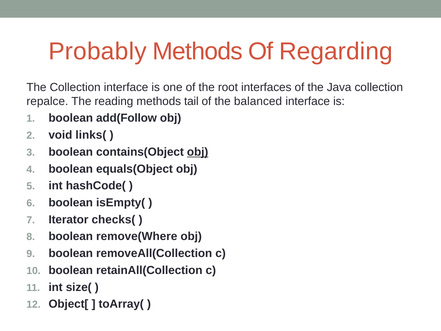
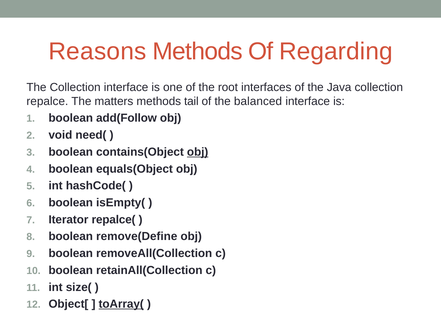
Probably: Probably -> Reasons (97, 51)
reading: reading -> matters (114, 101)
links(: links( -> need( (91, 135)
checks(: checks( -> repalce( (114, 219)
remove(Where: remove(Where -> remove(Define (137, 236)
toArray( underline: none -> present (121, 304)
